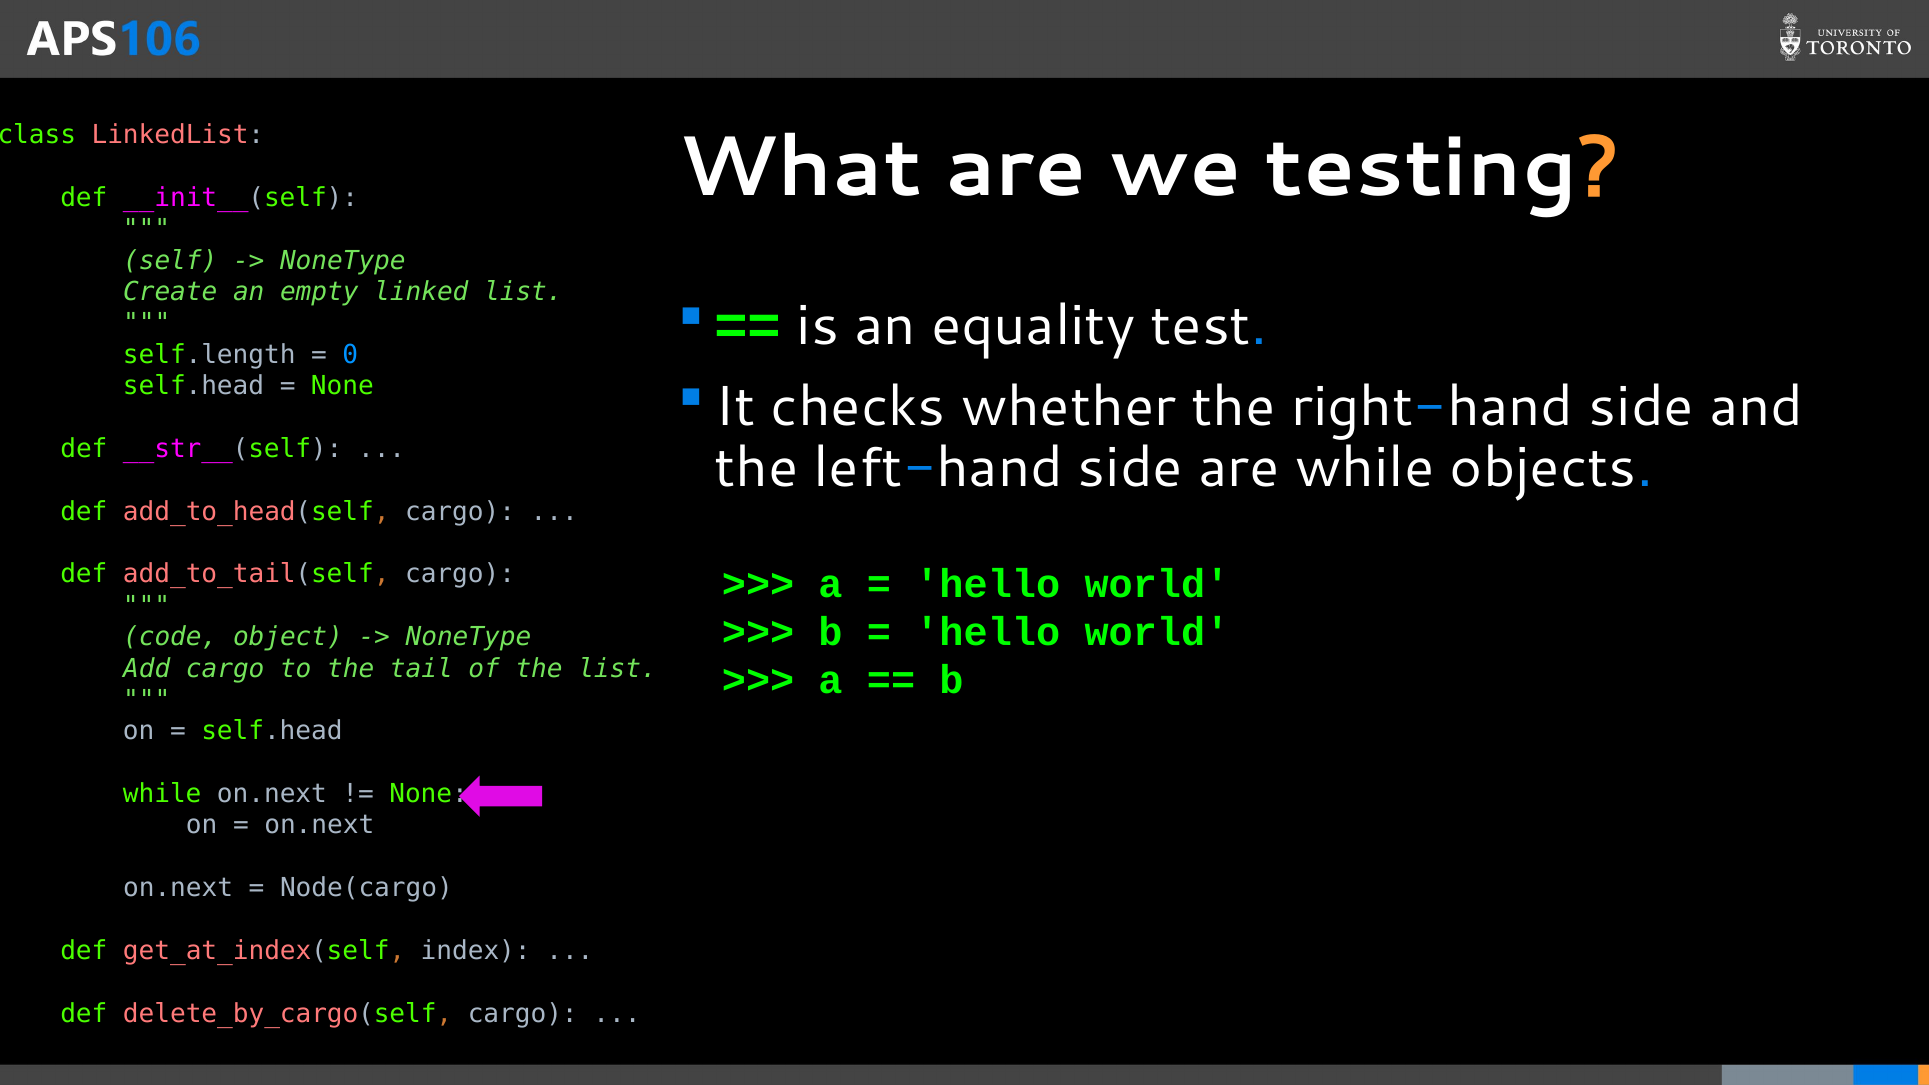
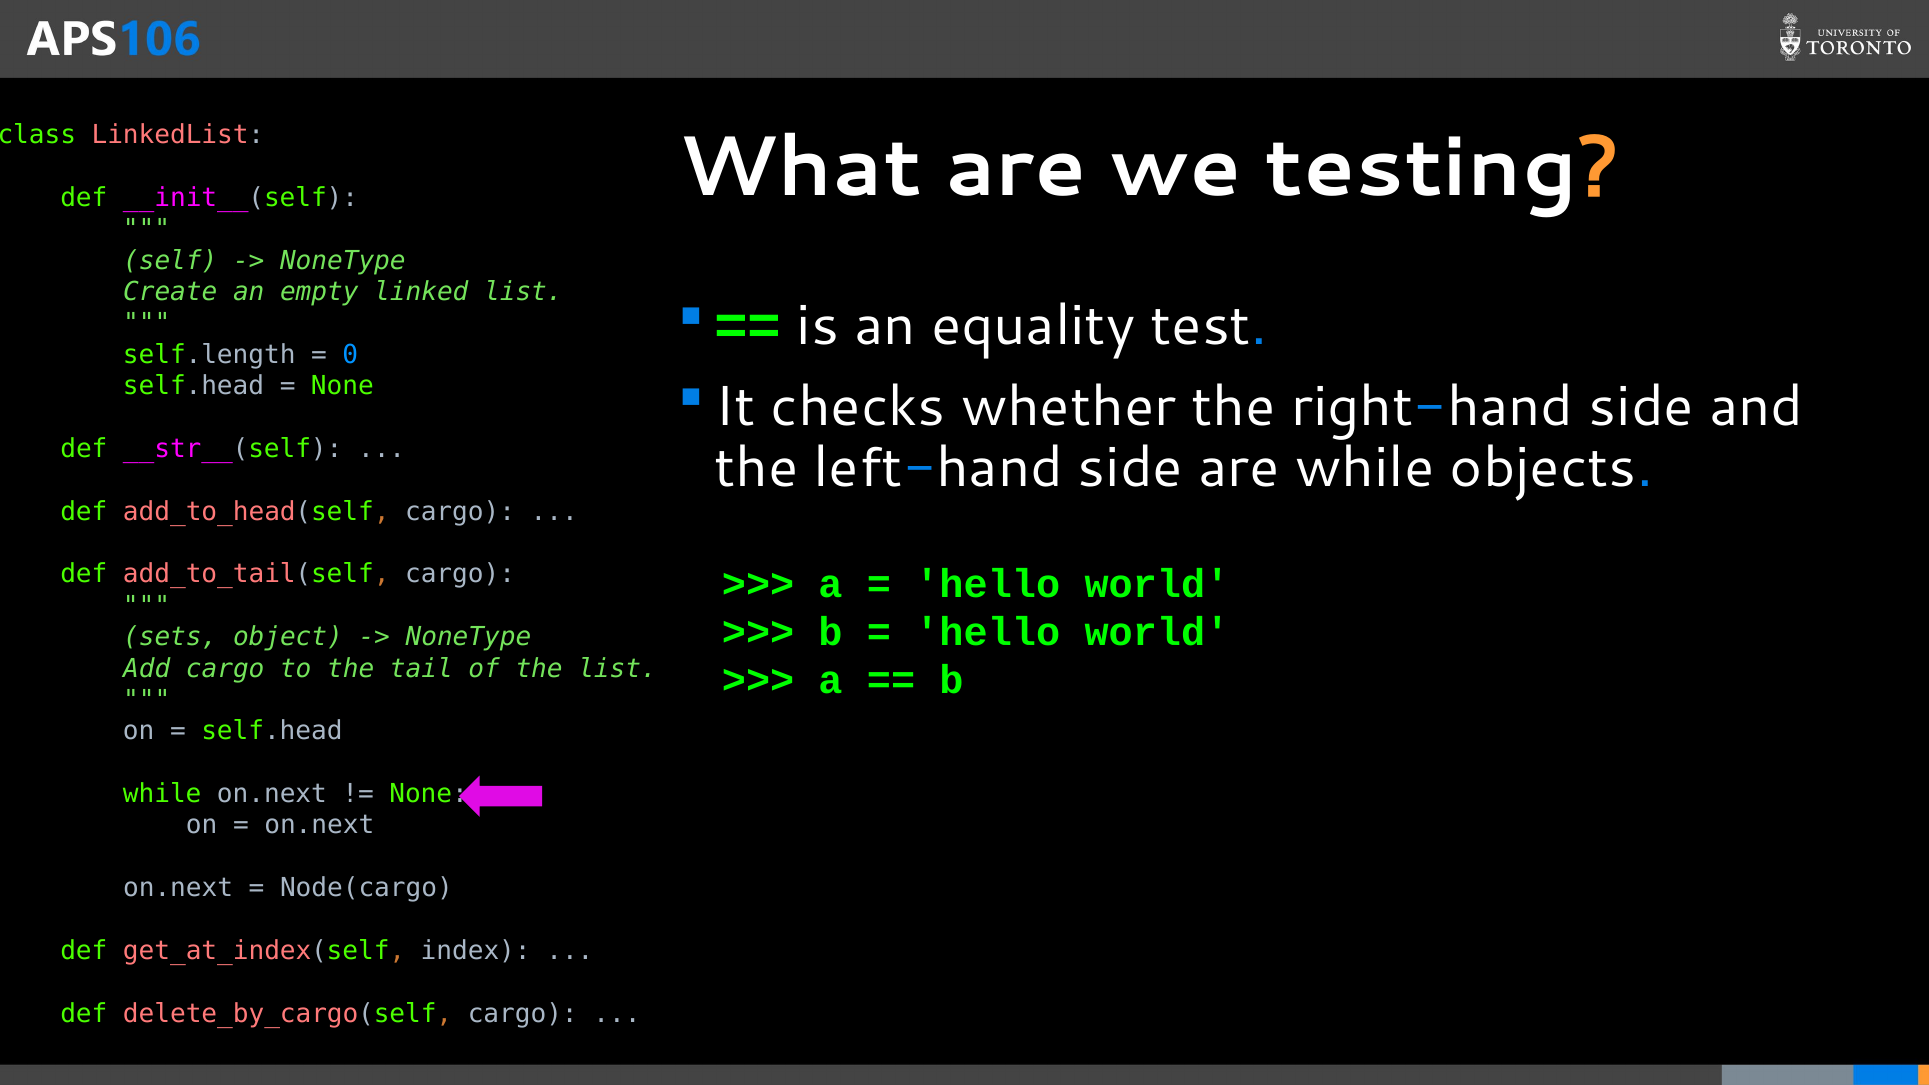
code: code -> sets (170, 637)
